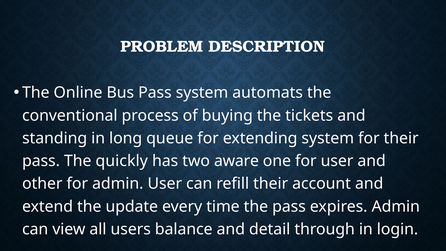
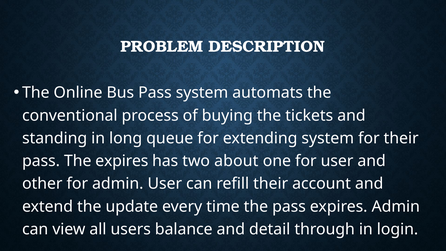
The quickly: quickly -> expires (122, 161)
aware: aware -> about (236, 161)
